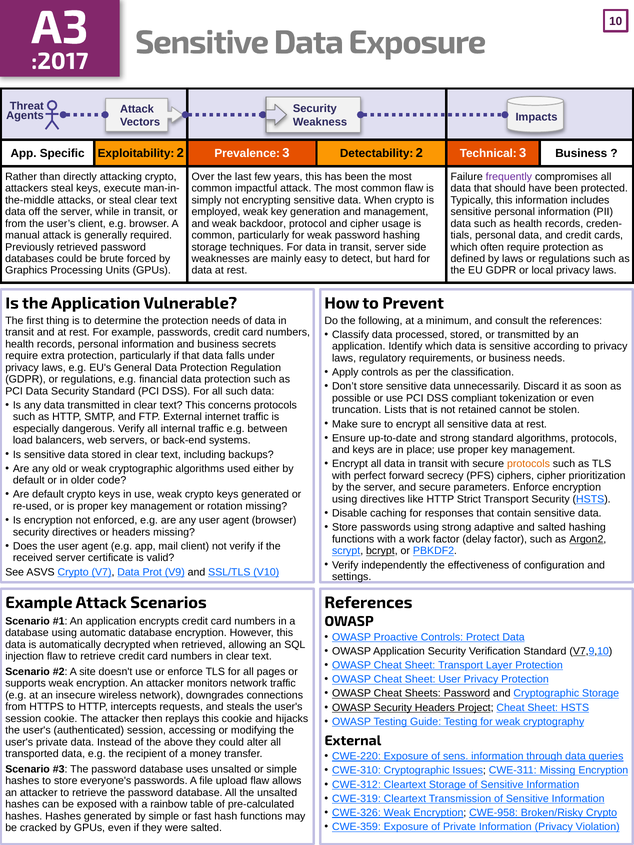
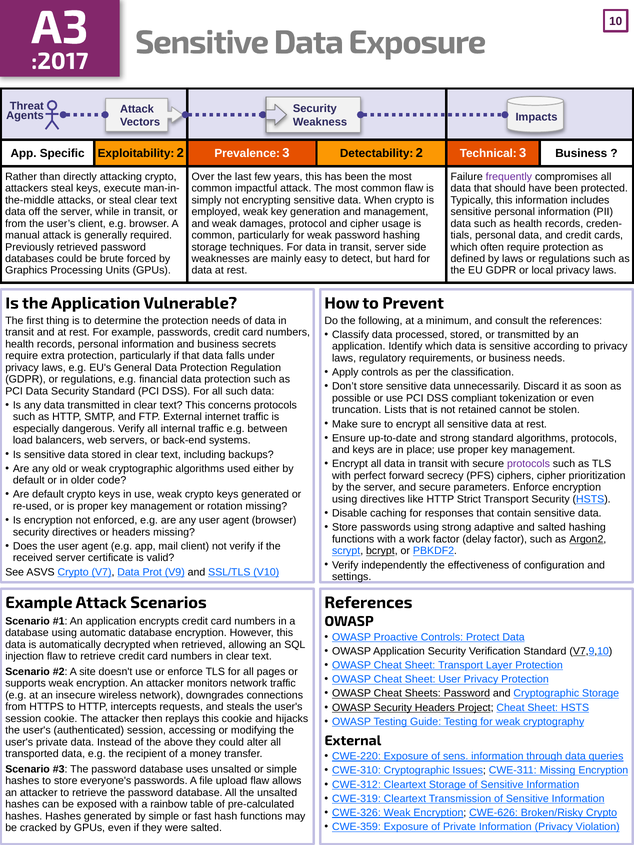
backdoor: backdoor -> damages (263, 224)
protocols colour: orange -> purple (529, 464)
CWE-958: CWE-958 -> CWE-626 (494, 813)
